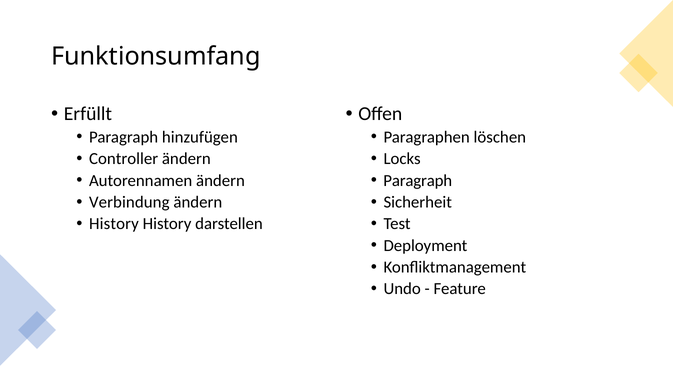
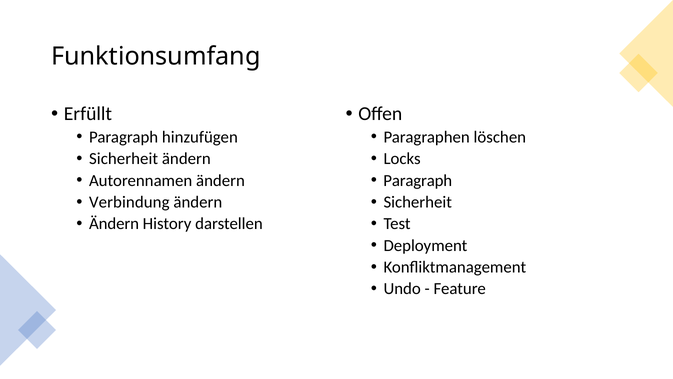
Controller: Controller -> Sicherheit (124, 159)
History: History -> Ändern (114, 224)
